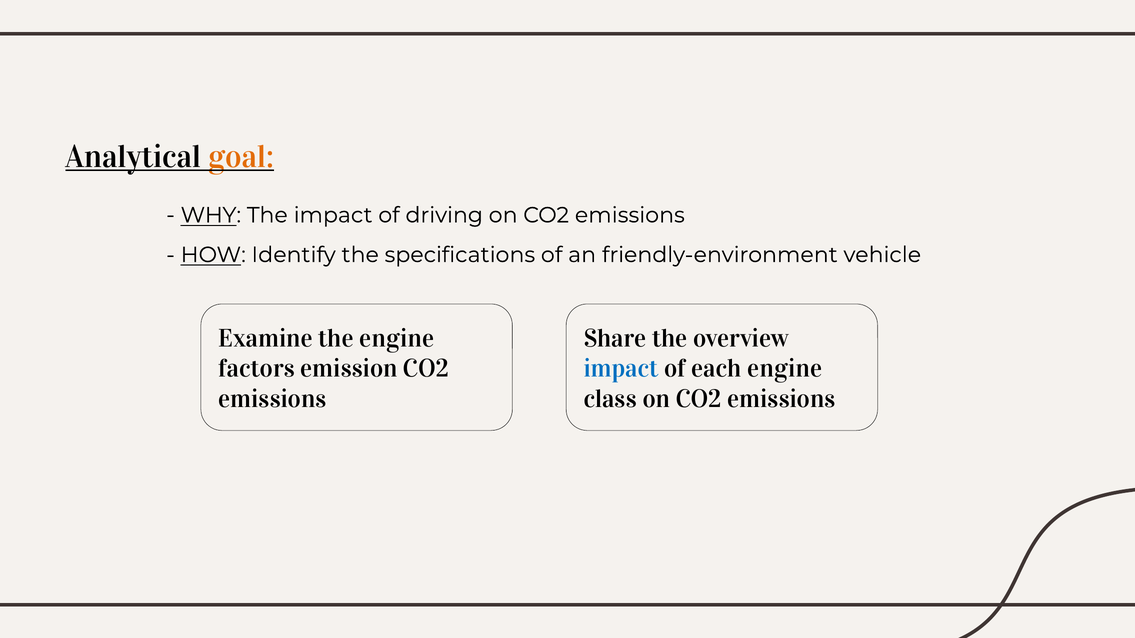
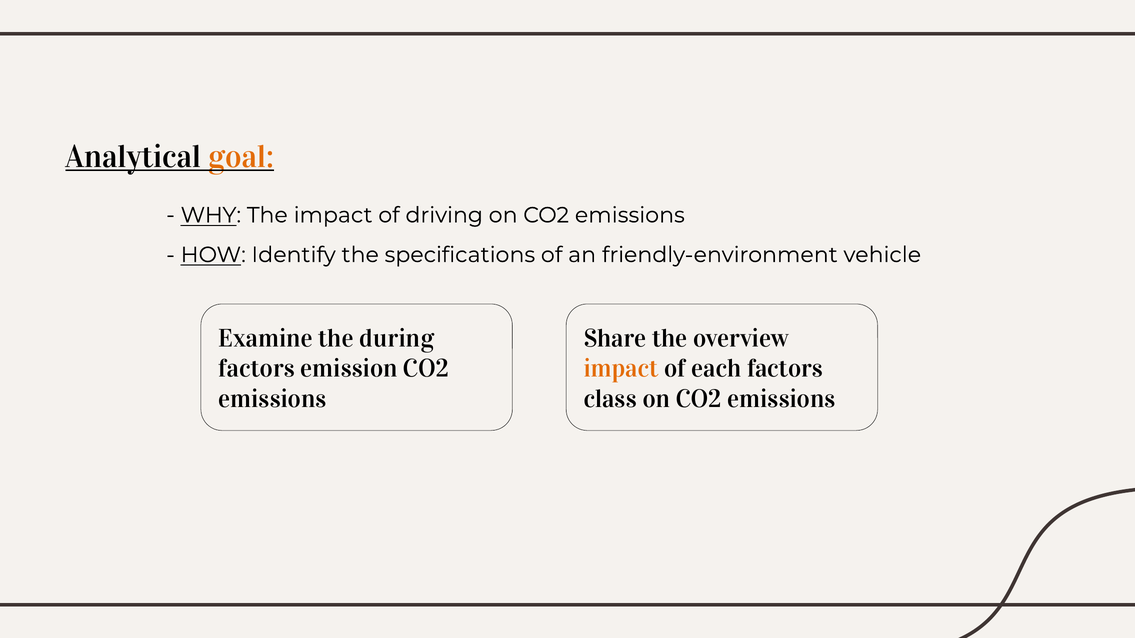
the engine: engine -> during (397, 339)
impact colour: blue -> orange (621, 369)
each engine: engine -> factors (785, 369)
